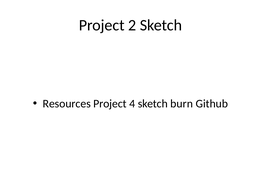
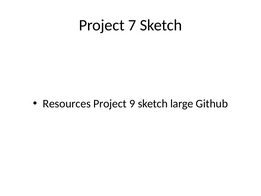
2: 2 -> 7 (132, 25)
4: 4 -> 9 (132, 103)
burn: burn -> large (182, 103)
